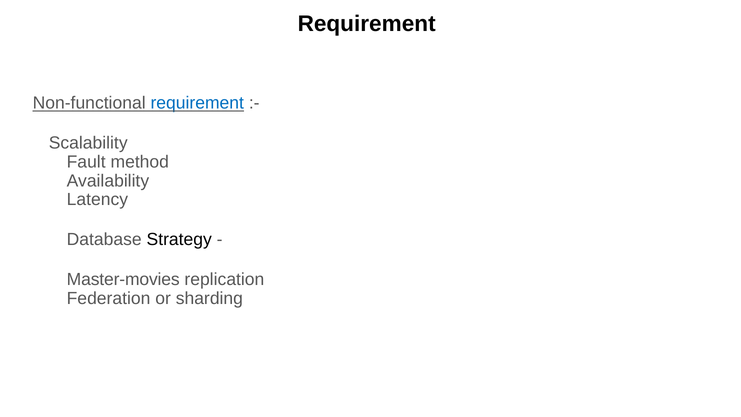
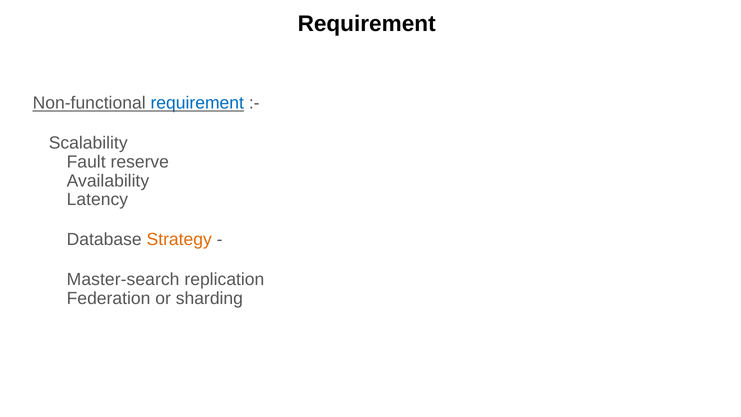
method: method -> reserve (140, 162)
Strategy colour: black -> orange (179, 240)
Master-movies: Master-movies -> Master-search (123, 279)
